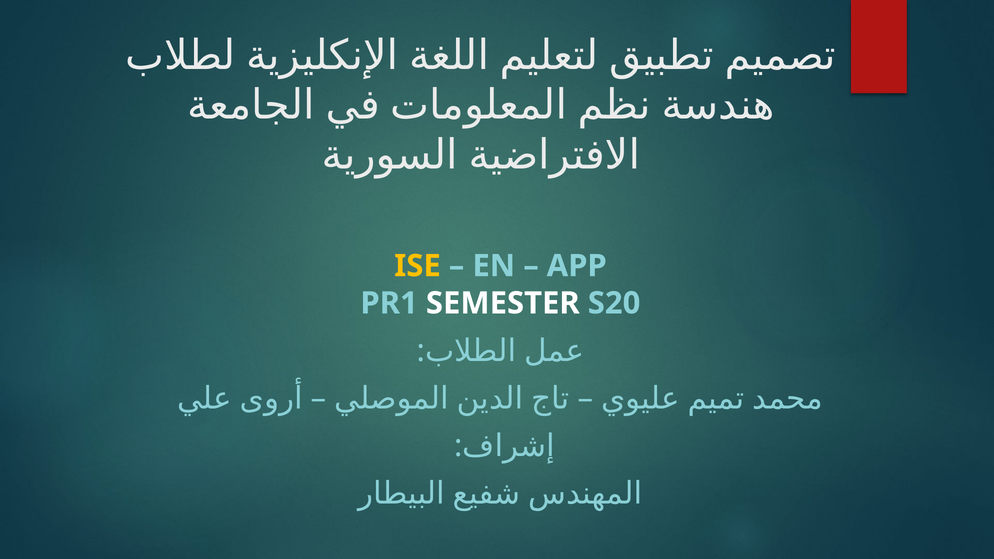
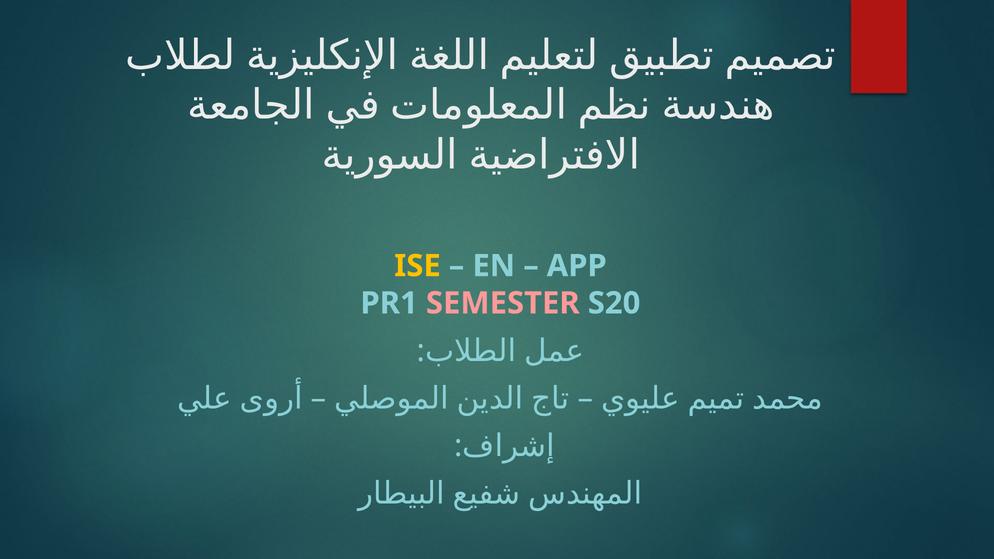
SEMESTER colour: white -> pink (503, 303)
